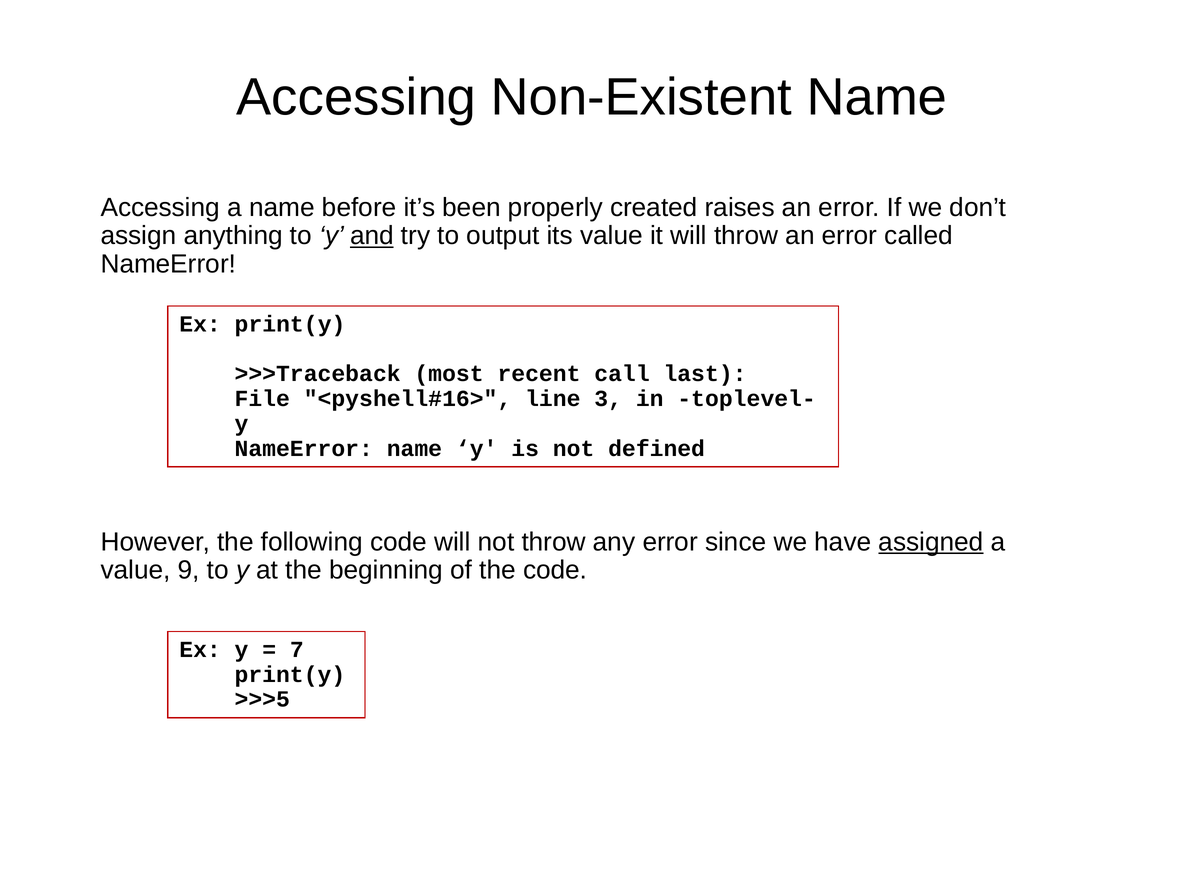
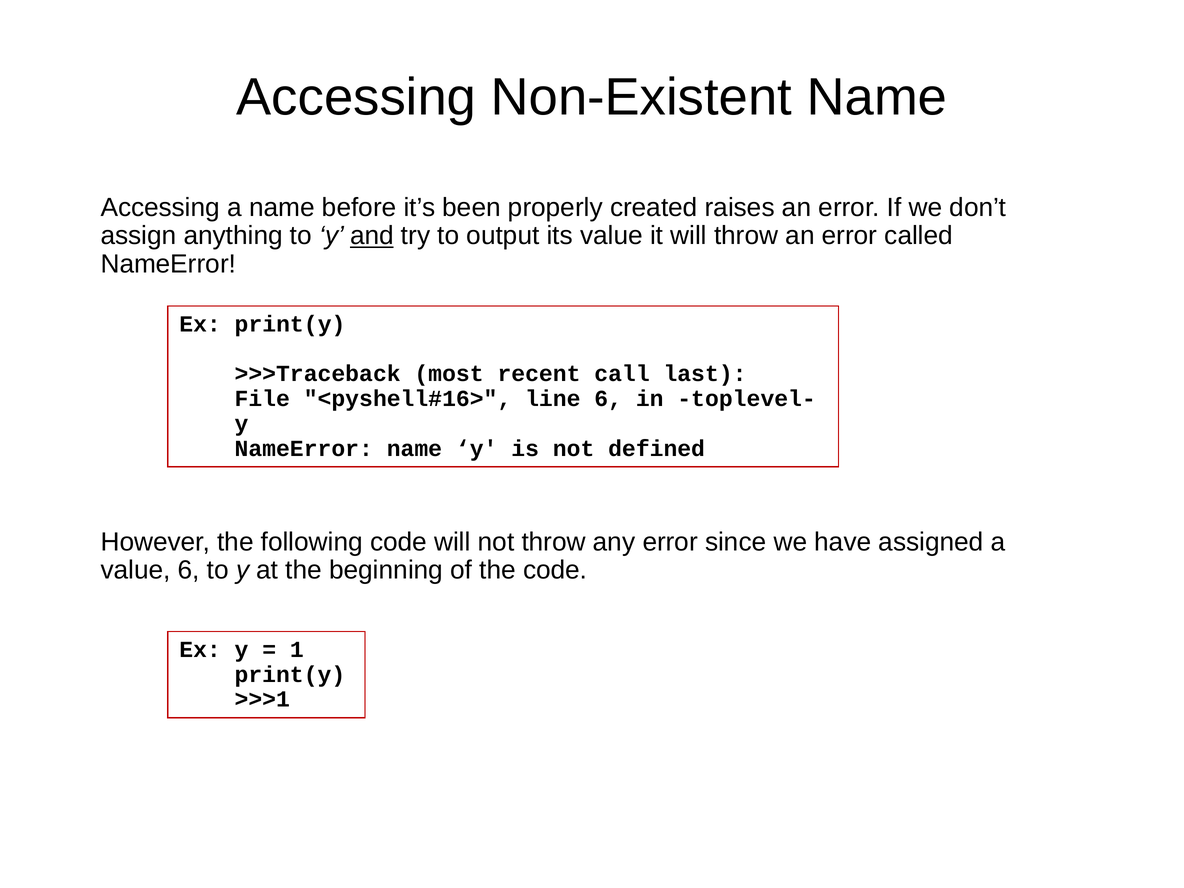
line 3: 3 -> 6 (608, 399)
assigned underline: present -> none (931, 542)
value 9: 9 -> 6 (189, 570)
7: 7 -> 1 (297, 650)
>>>5: >>>5 -> >>>1 (262, 699)
